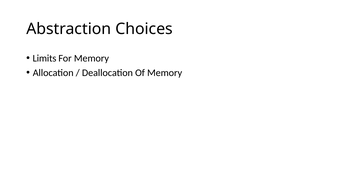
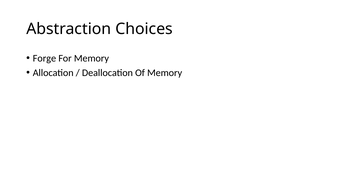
Limits: Limits -> Forge (44, 58)
